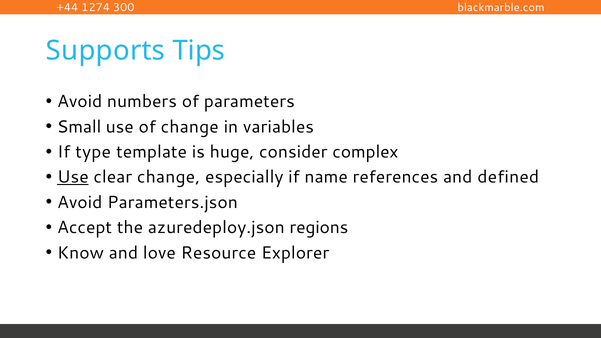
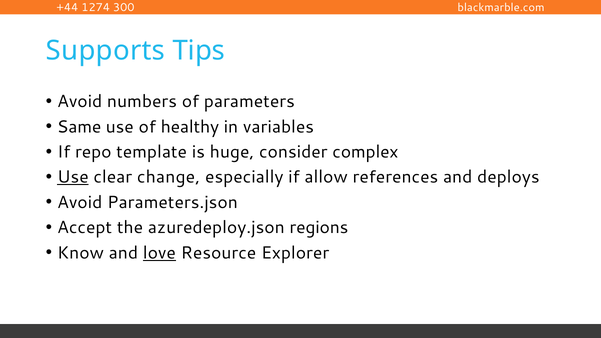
Small: Small -> Same (79, 127)
of change: change -> healthy (190, 127)
type: type -> repo (93, 152)
name: name -> allow (326, 177)
defined: defined -> deploys (508, 177)
love underline: none -> present (159, 253)
